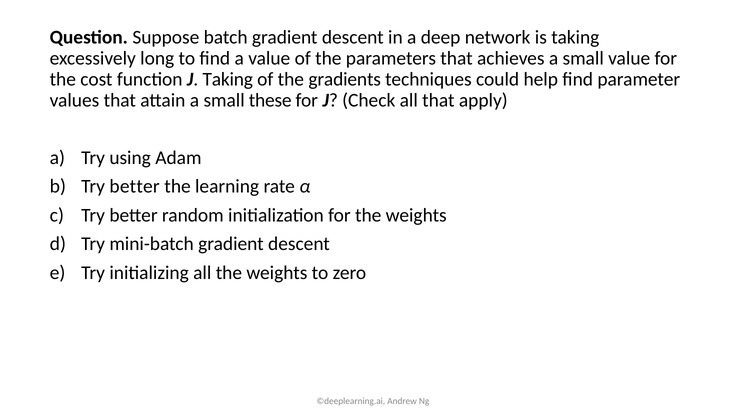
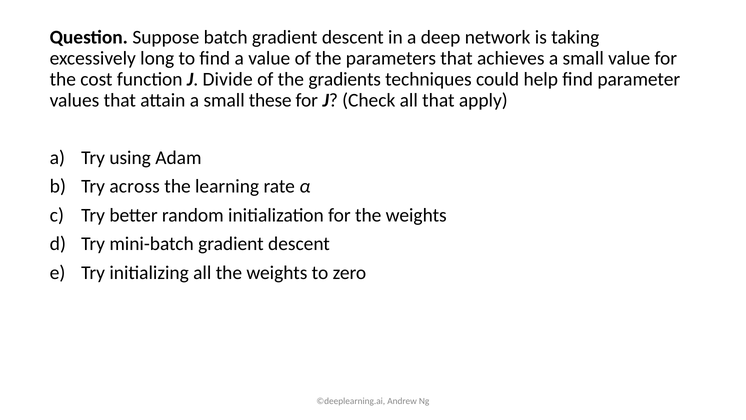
J Taking: Taking -> Divide (228, 79)
better: better -> across (135, 186)
